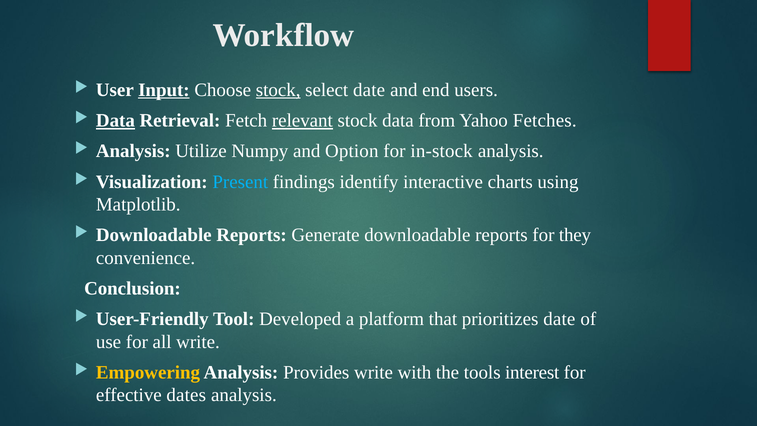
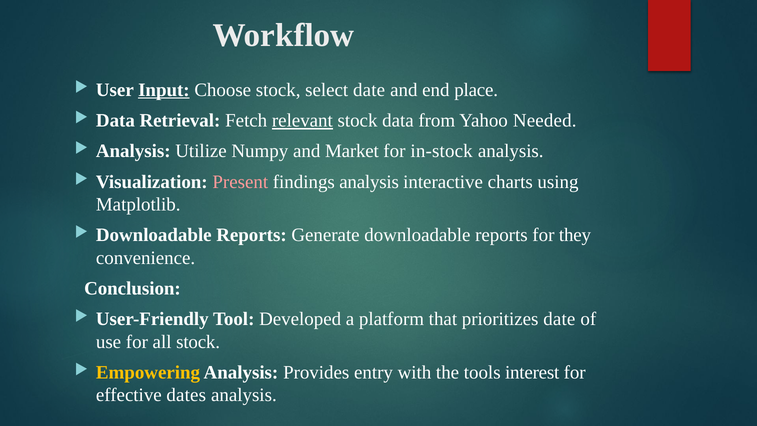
stock underline: present -> none (278, 90)
users: users -> place (476, 90)
Data underline: present -> none (115, 121)
Fetches: Fetches -> Needed (545, 121)
Option: Option -> Market (352, 151)
Present colour: light blue -> pink (240, 182)
findings identify: identify -> analysis (369, 182)
all write: write -> stock (198, 342)
Provides write: write -> entry (374, 372)
